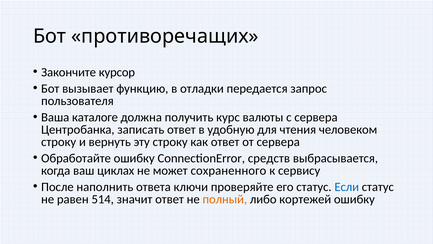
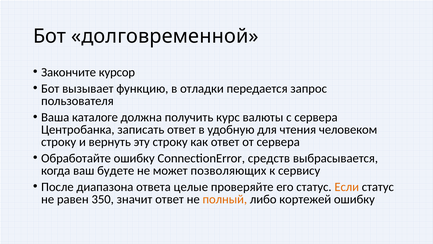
противоречащих: противоречащих -> долговременной (165, 36)
циклах: циклах -> будете (116, 170)
сохраненного: сохраненного -> позволяющих (228, 170)
наполнить: наполнить -> диапазона (105, 187)
ключи: ключи -> целые (191, 187)
Если colour: blue -> orange (347, 187)
514: 514 -> 350 (103, 199)
